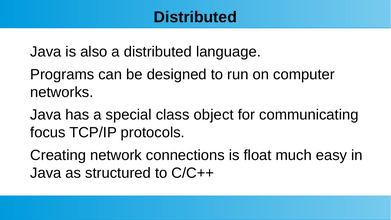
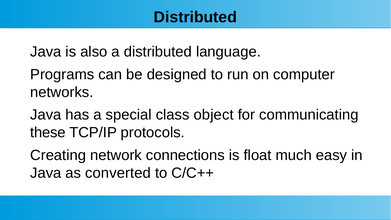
focus: focus -> these (48, 133)
structured: structured -> converted (118, 173)
